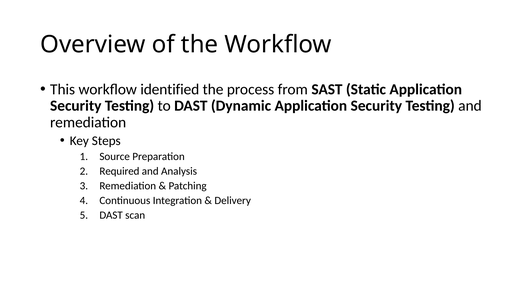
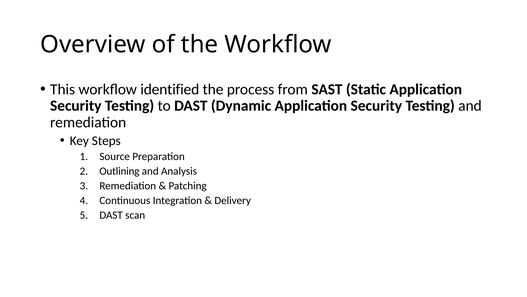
Required: Required -> Outlining (119, 171)
